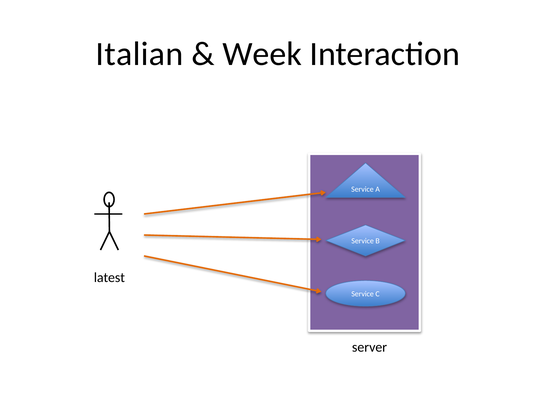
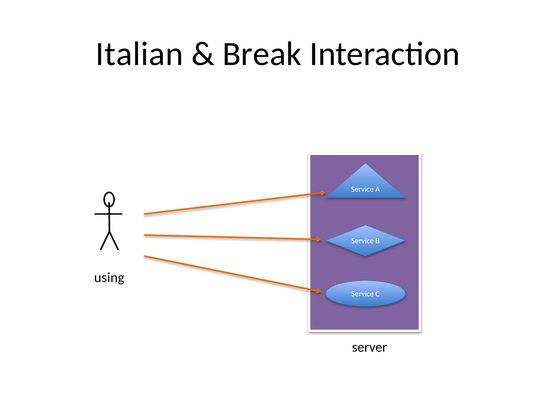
Week: Week -> Break (262, 54)
latest: latest -> using (109, 277)
